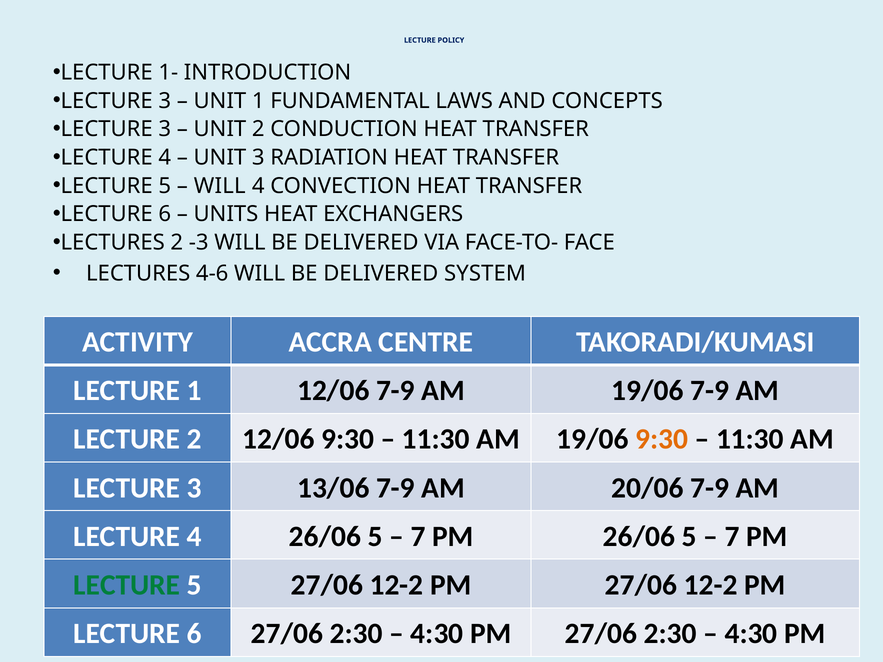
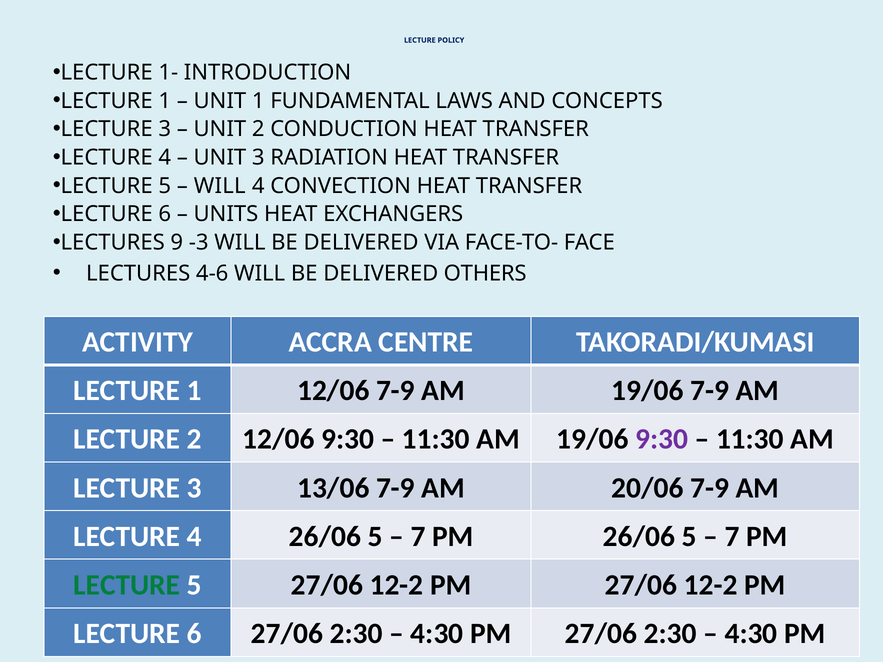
3: 3 -> 1 (165, 101)
LECTURES 2: 2 -> 9 (177, 243)
SYSTEM: SYSTEM -> OTHERS (485, 273)
9:30 colour: orange -> purple (662, 439)
